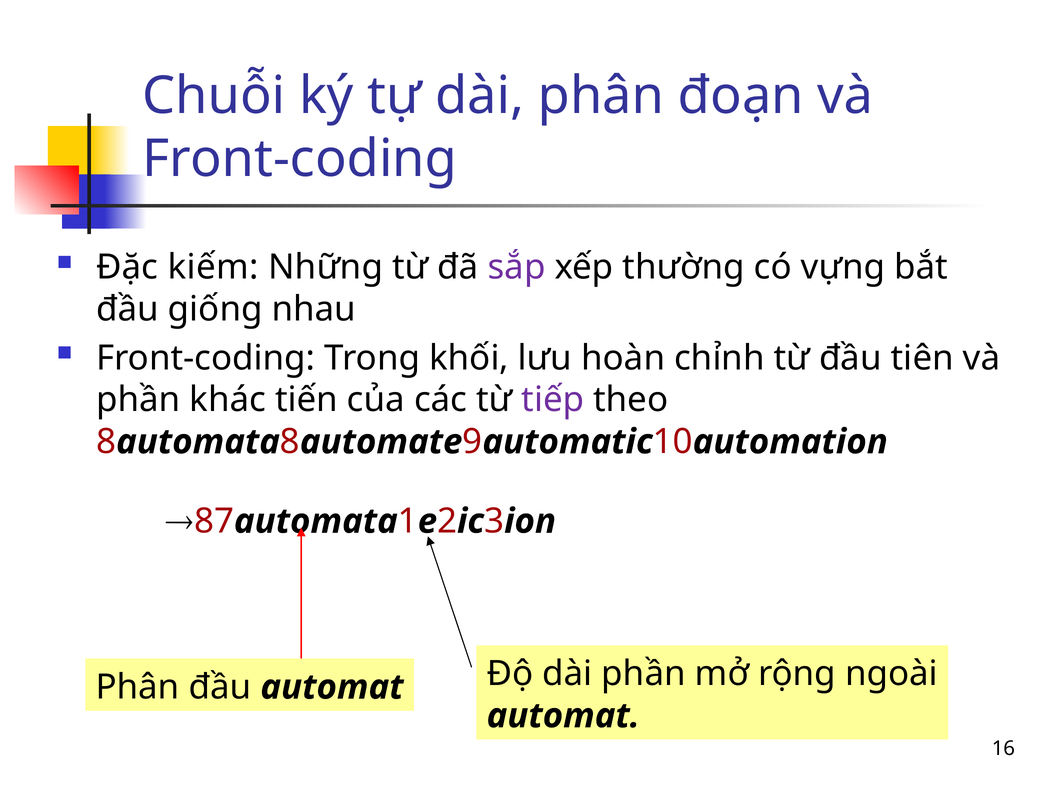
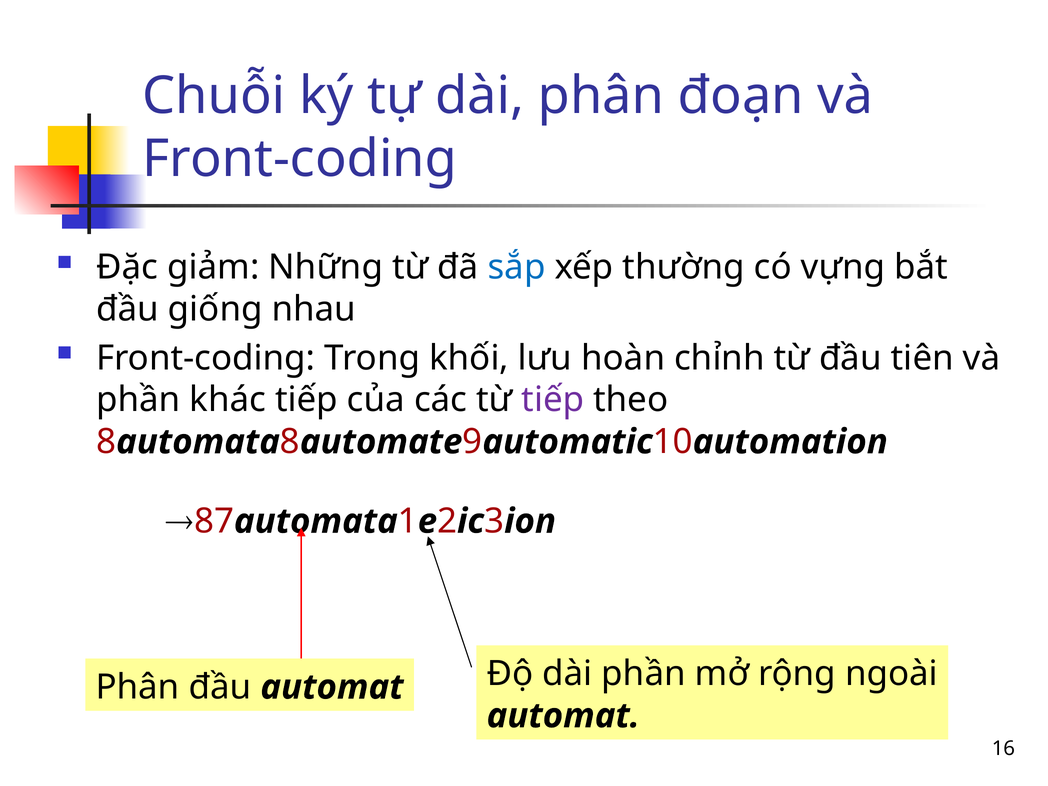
kiếm: kiếm -> giảm (213, 267)
sắp colour: purple -> blue (517, 267)
khác tiến: tiến -> tiếp (307, 400)
